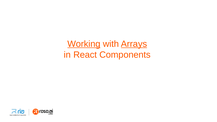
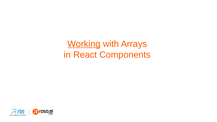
Arrays underline: present -> none (134, 44)
